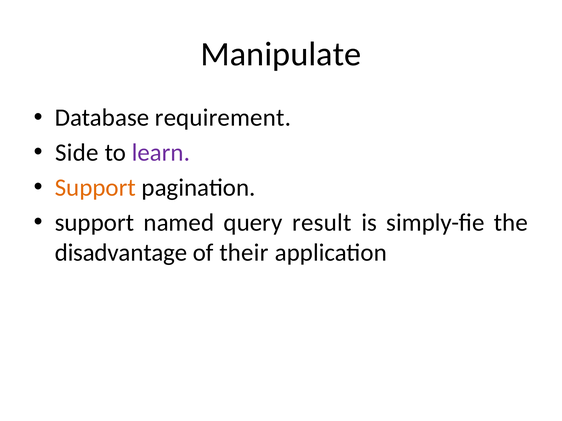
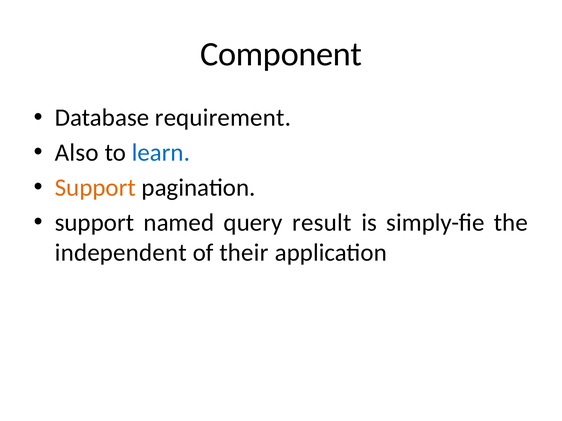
Manipulate: Manipulate -> Component (281, 54)
Side: Side -> Also (77, 153)
learn colour: purple -> blue (161, 153)
disadvantage: disadvantage -> independent (121, 253)
